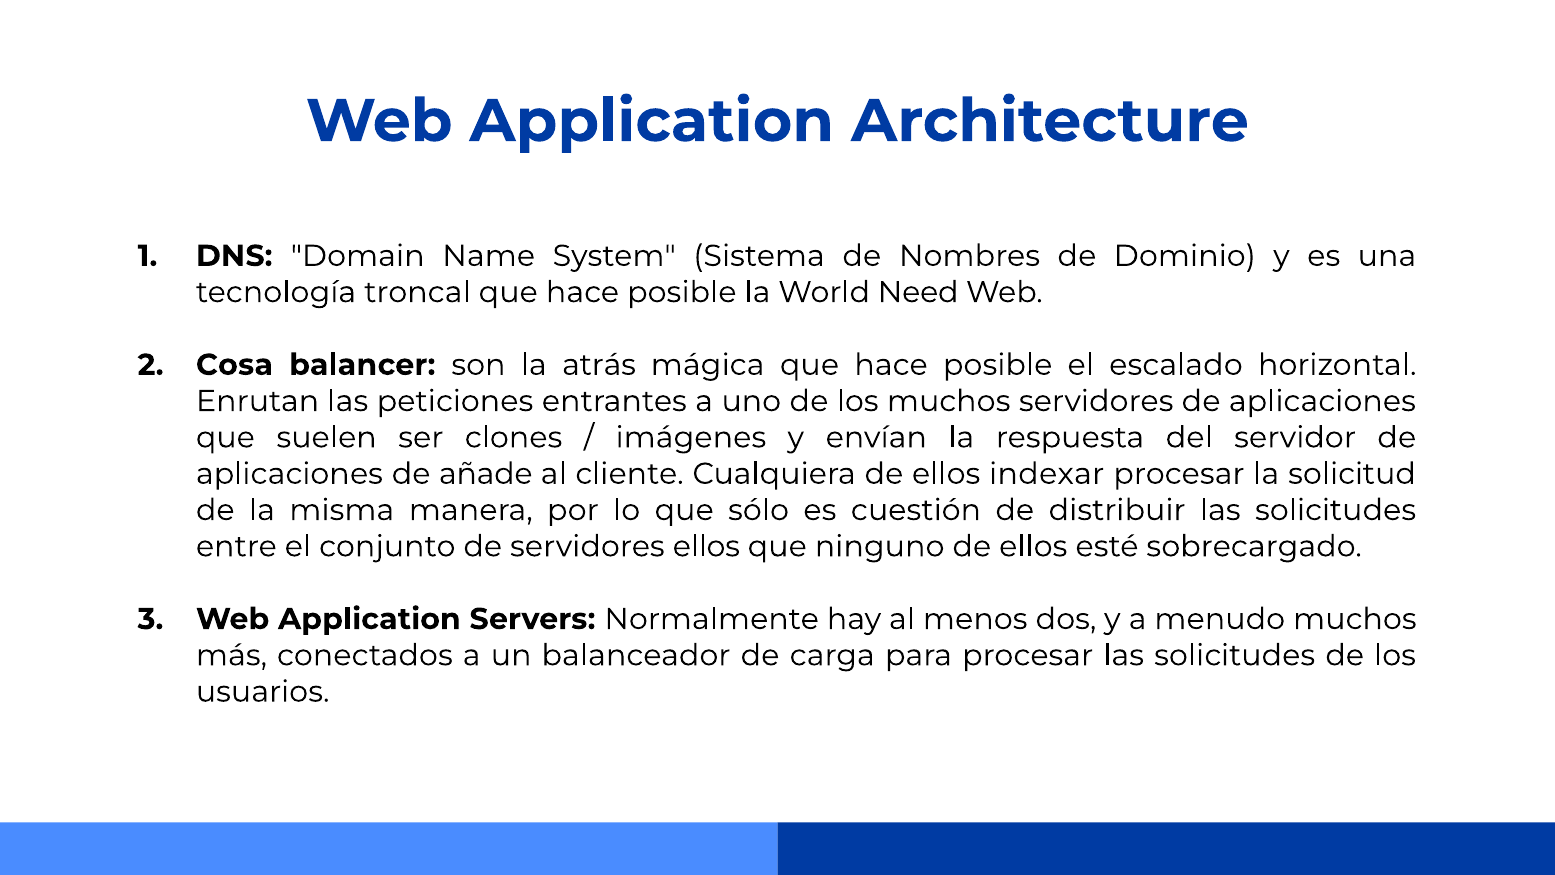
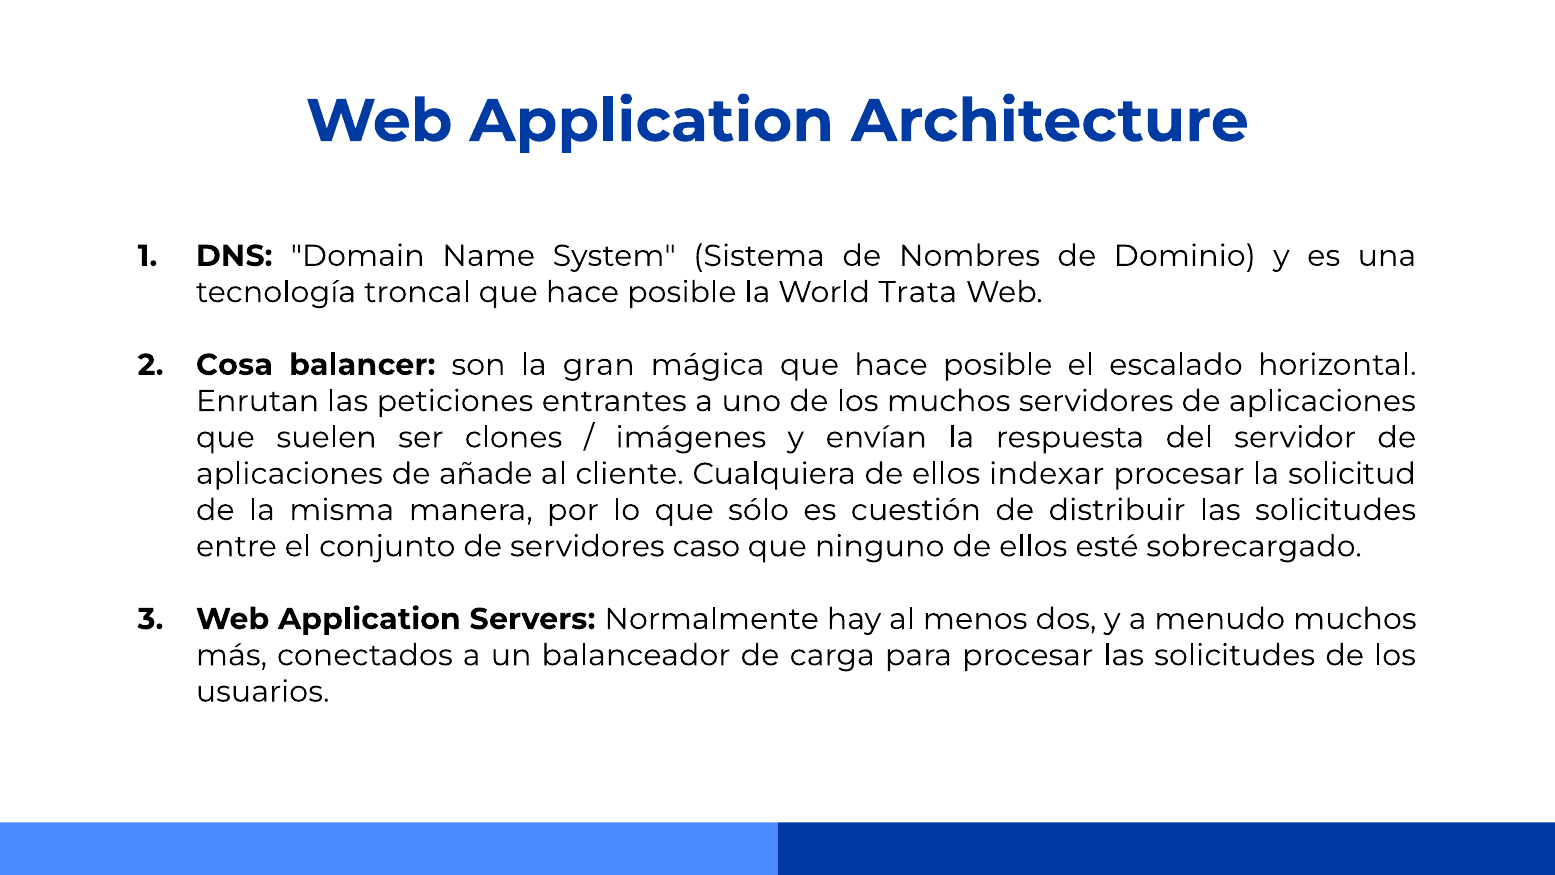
Need: Need -> Trata (918, 292)
atrás: atrás -> gran (599, 365)
servidores ellos: ellos -> caso (706, 546)
